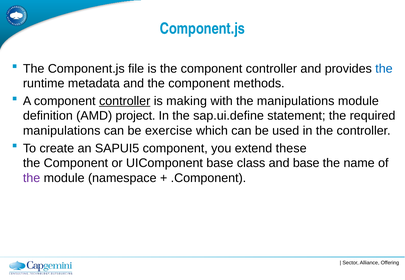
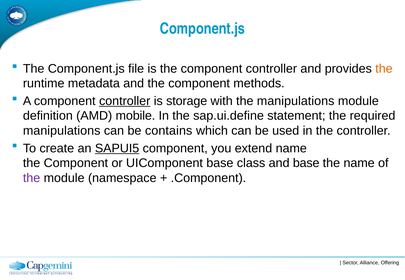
the colour: blue -> orange (384, 69)
making: making -> storage (187, 101)
project: project -> mobile (135, 116)
exercise: exercise -> contains (169, 131)
SAPUI5 underline: none -> present (117, 148)
extend these: these -> name (291, 148)
